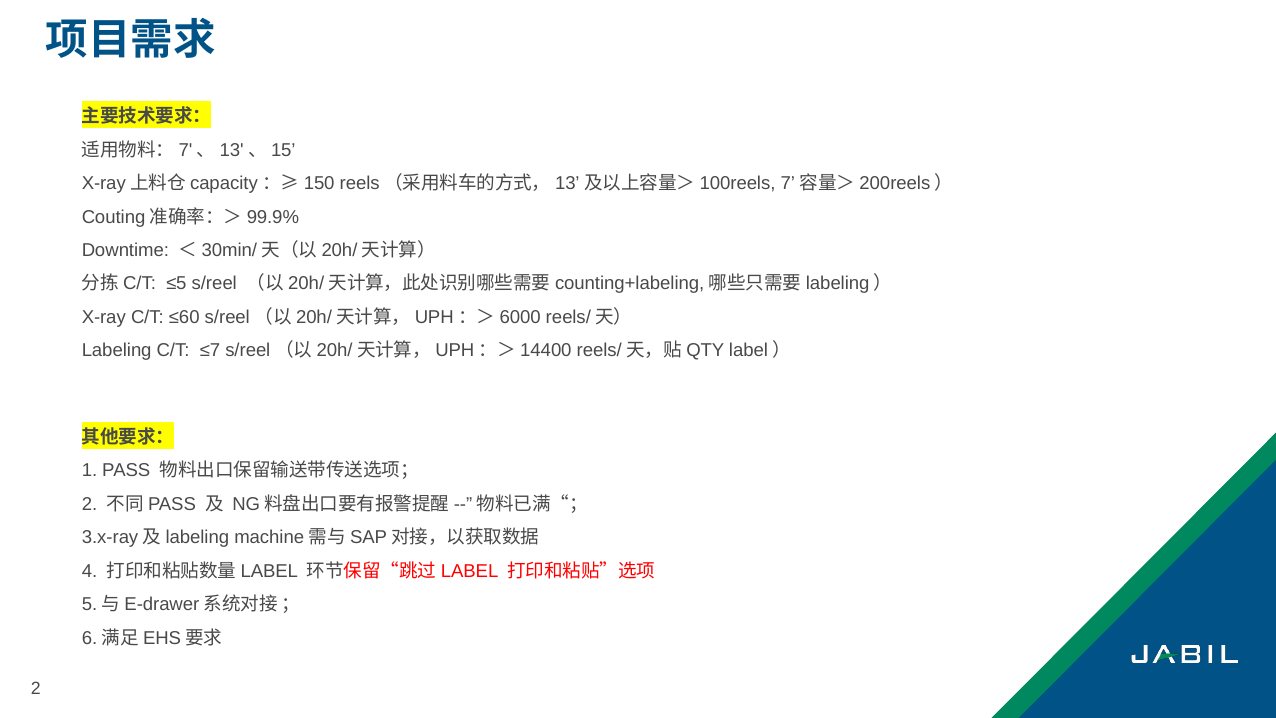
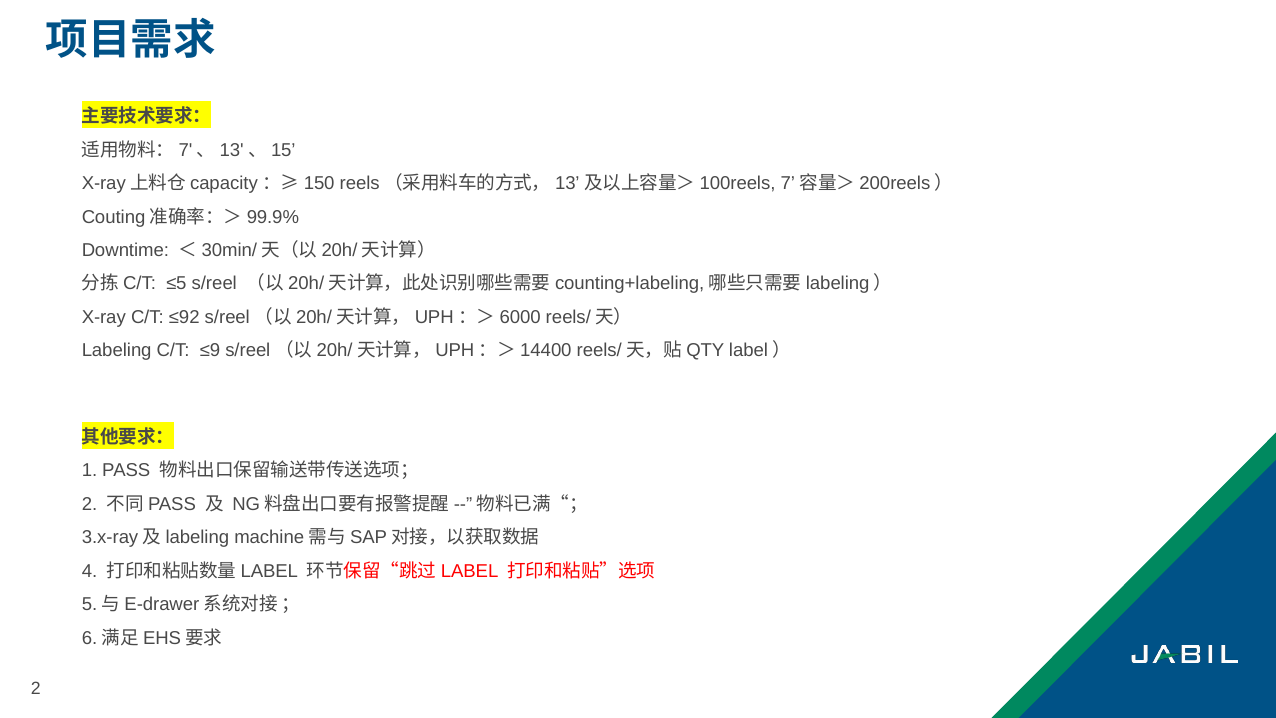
≤60: ≤60 -> ≤92 (184, 317)
≤7: ≤7 -> ≤9 (210, 351)
